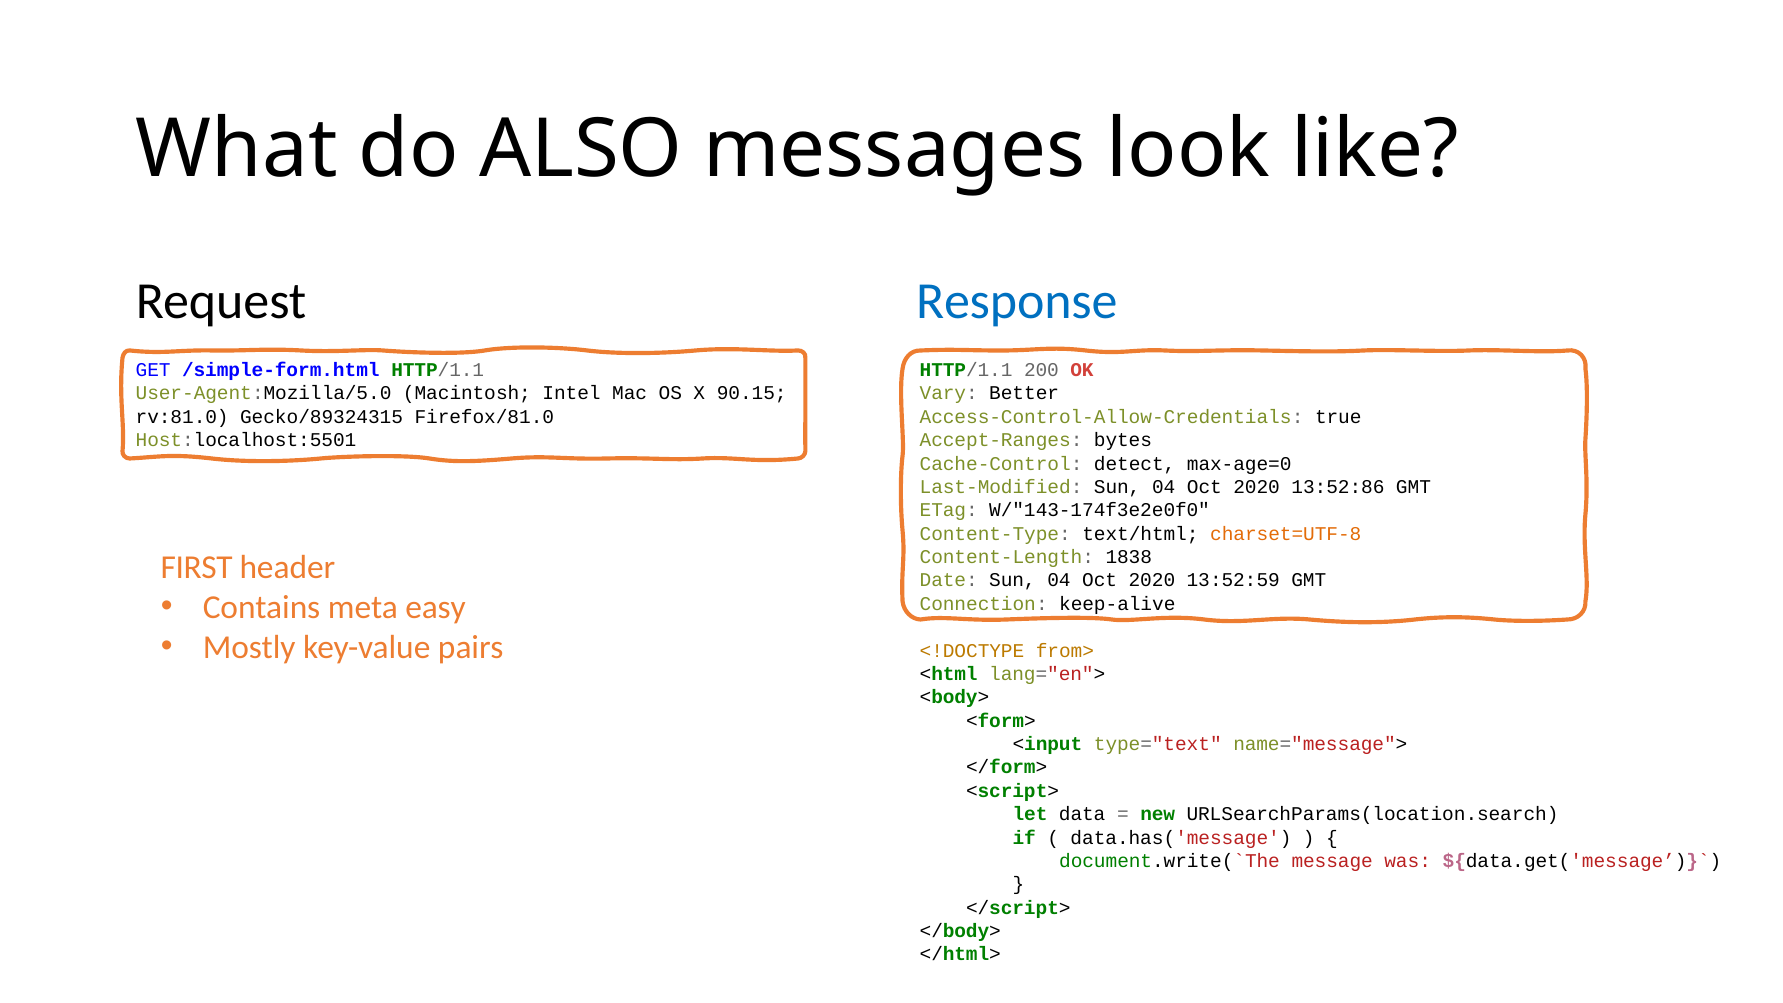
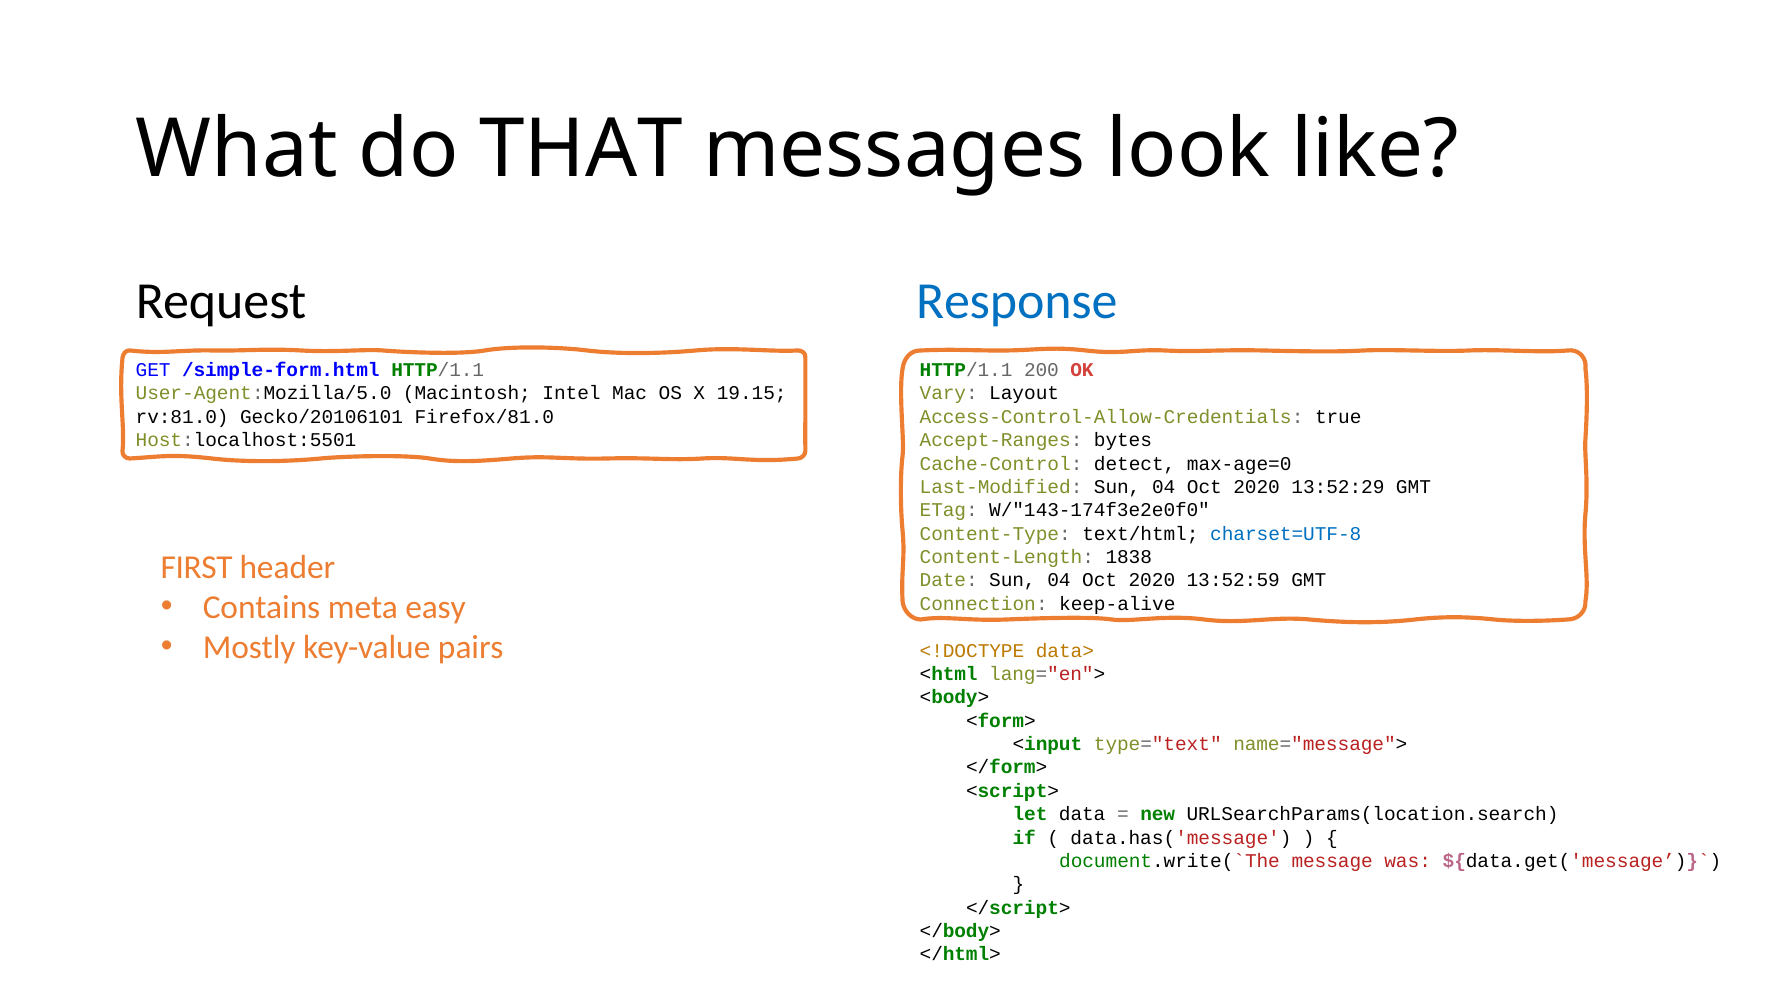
ALSO: ALSO -> THAT (581, 150)
90.15: 90.15 -> 19.15 (752, 393)
Better: Better -> Layout (1024, 393)
Gecko/89324315: Gecko/89324315 -> Gecko/20106101 (322, 417)
13:52:86: 13:52:86 -> 13:52:29 (1338, 487)
charset=UTF-8 colour: orange -> blue (1286, 534)
from>: from> -> data> (1065, 651)
